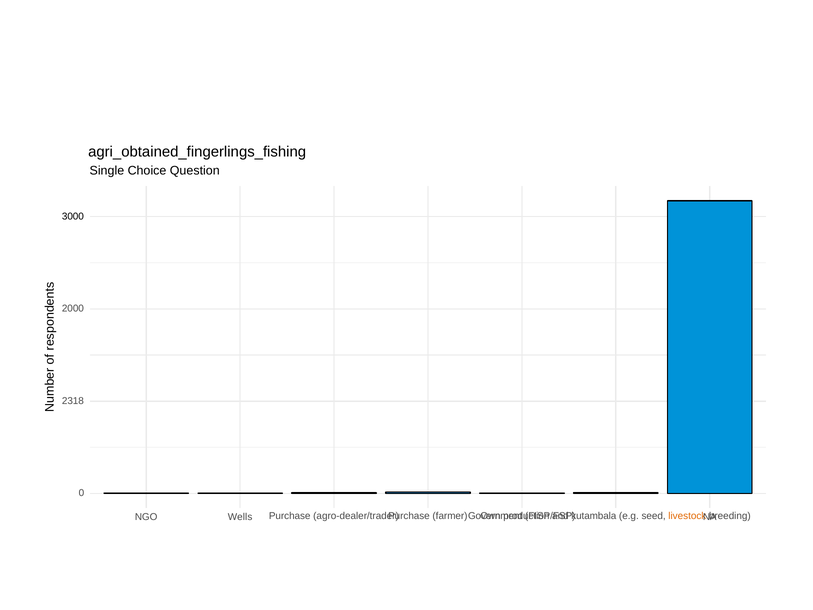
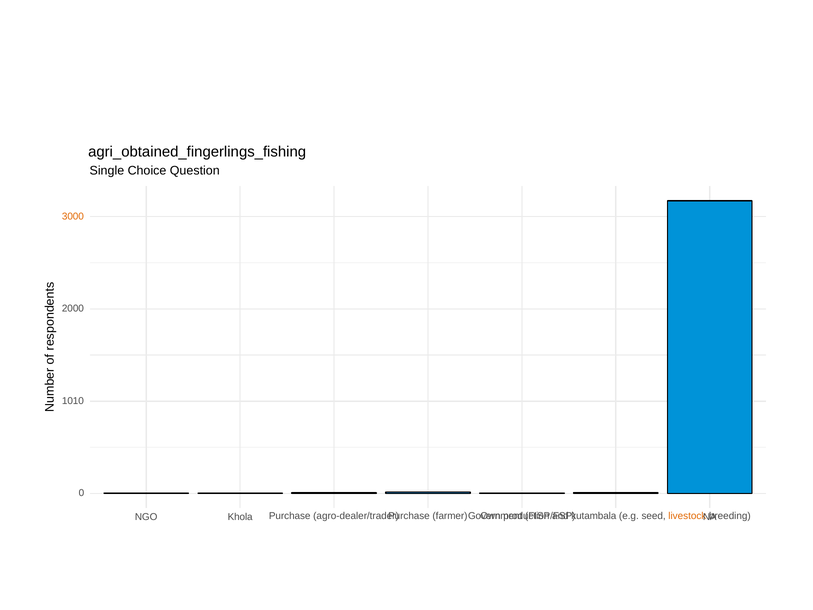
3000 colour: black -> orange (73, 216)
2318: 2318 -> 1010 (73, 401)
Wells: Wells -> Khola (240, 517)
